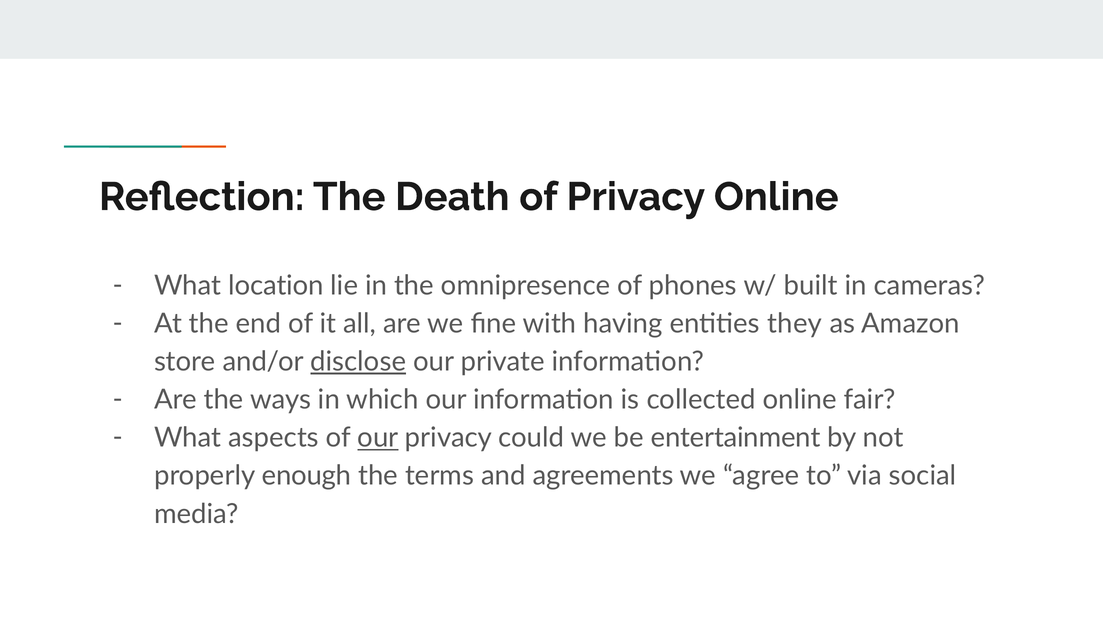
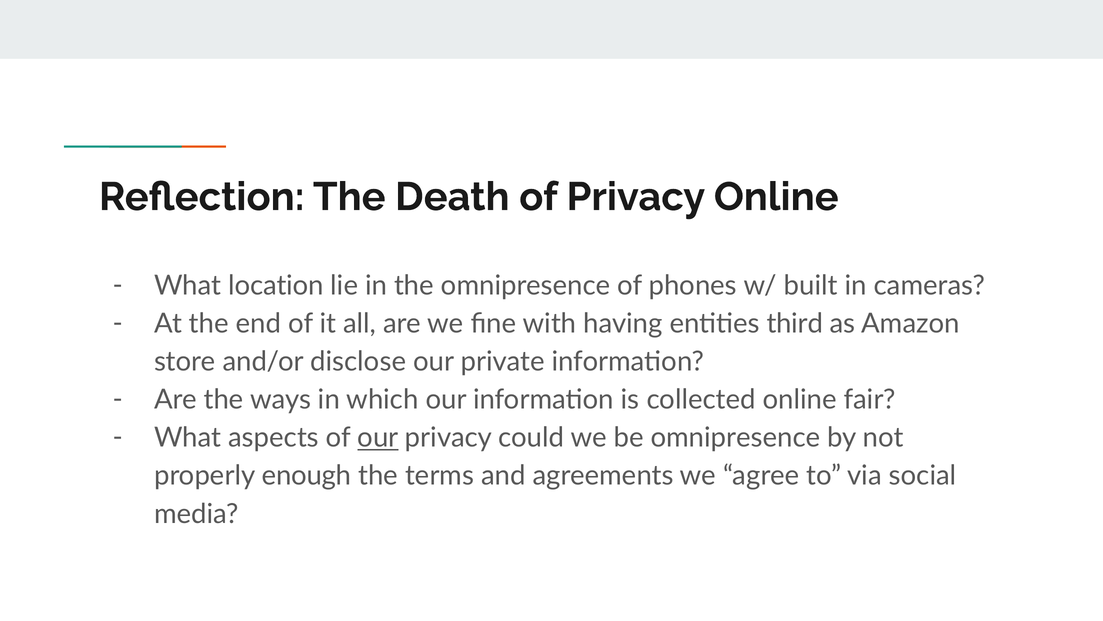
they: they -> third (795, 323)
disclose underline: present -> none (358, 361)
be entertainment: entertainment -> omnipresence (736, 437)
